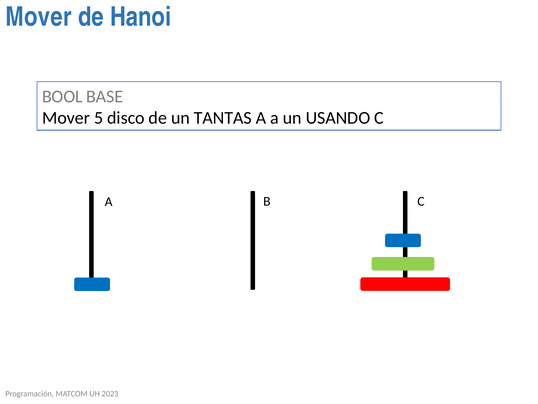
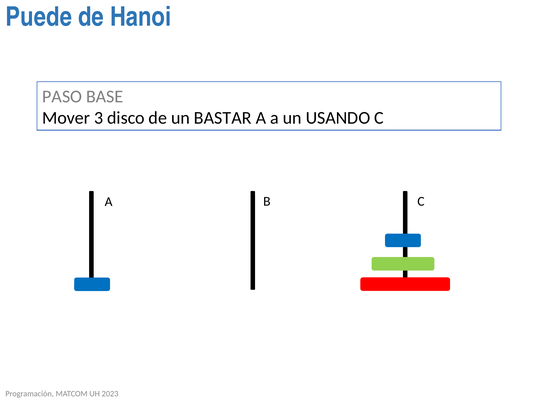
Mover: Mover -> Puede (39, 17)
BOOL: BOOL -> PASO (62, 96)
5: 5 -> 3 (99, 118)
TANTAS: TANTAS -> BASTAR (223, 118)
